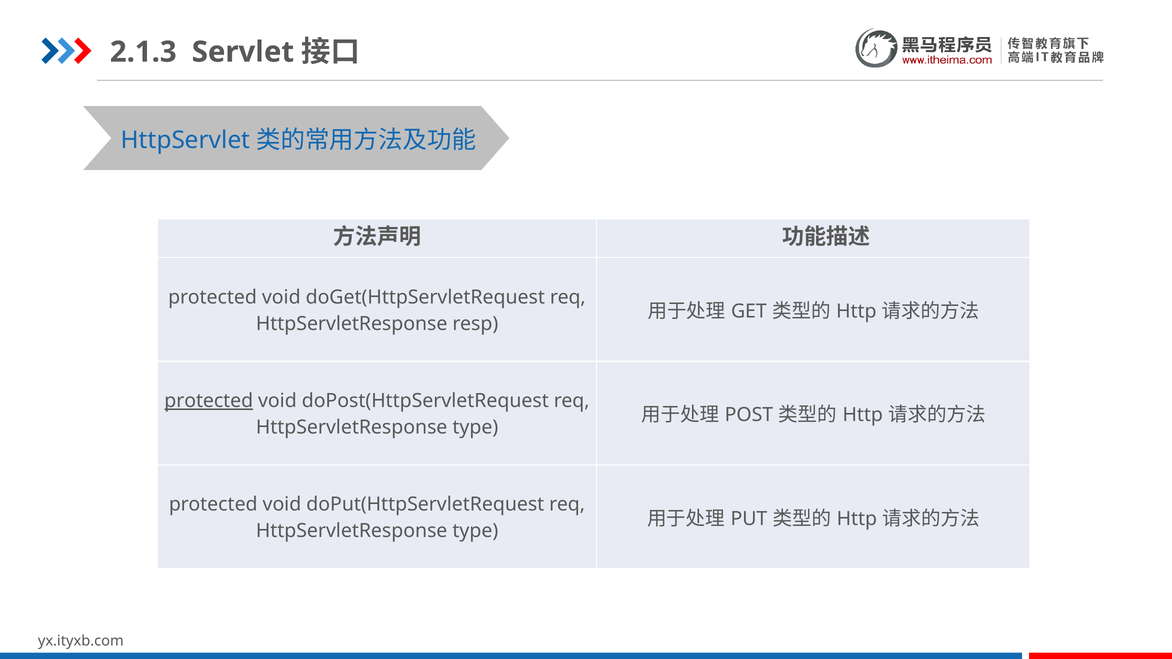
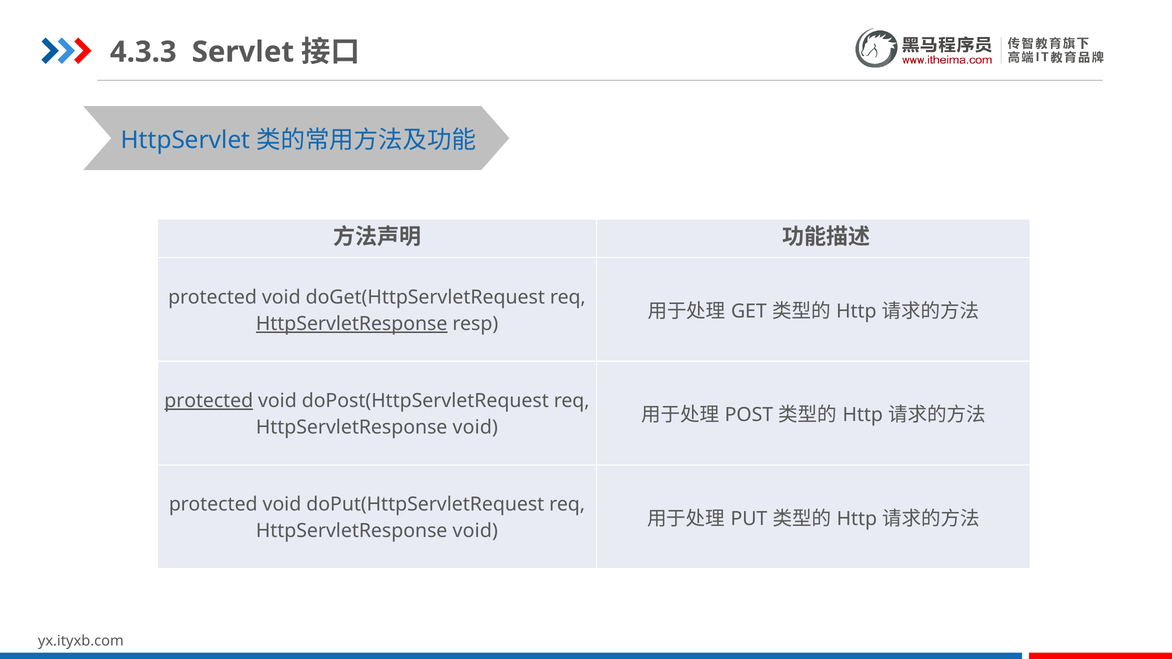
2.1.3: 2.1.3 -> 4.3.3 (143, 52)
HttpServletResponse underline: none -> present (352, 324)
type: type -> void (475, 428)
type: type -> void (475, 531)
